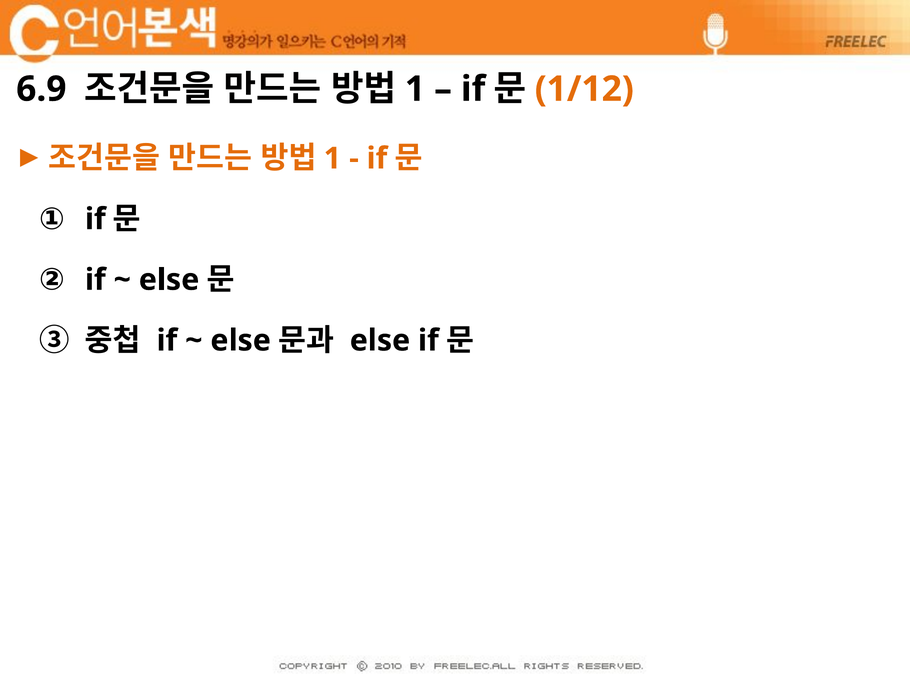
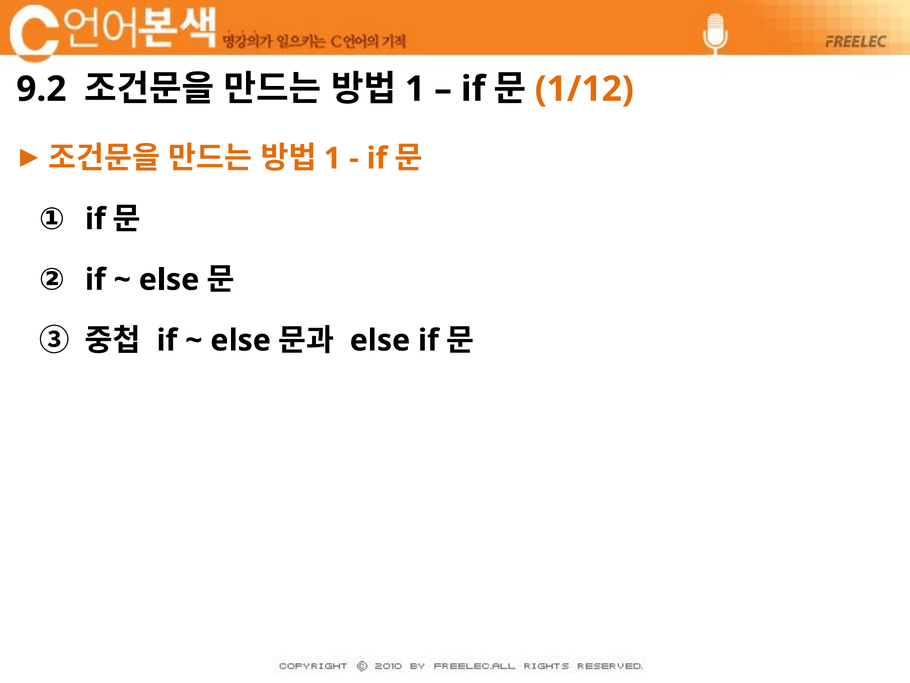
6.9: 6.9 -> 9.2 (41, 89)
